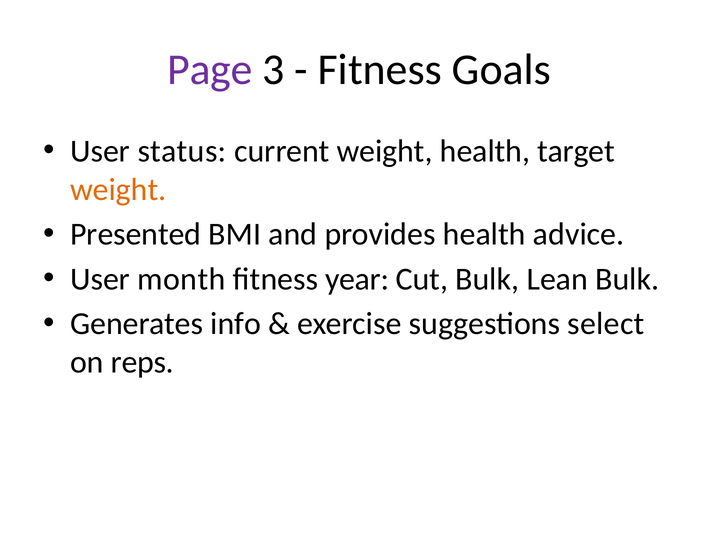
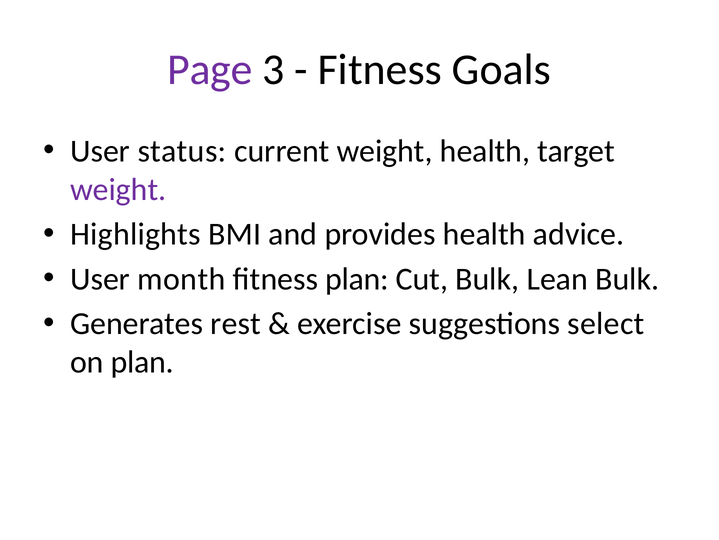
weight colour: orange -> purple (118, 189)
Presented: Presented -> Highlights (135, 234)
fitness year: year -> plan (357, 279)
info: info -> rest (236, 323)
on reps: reps -> plan (142, 362)
